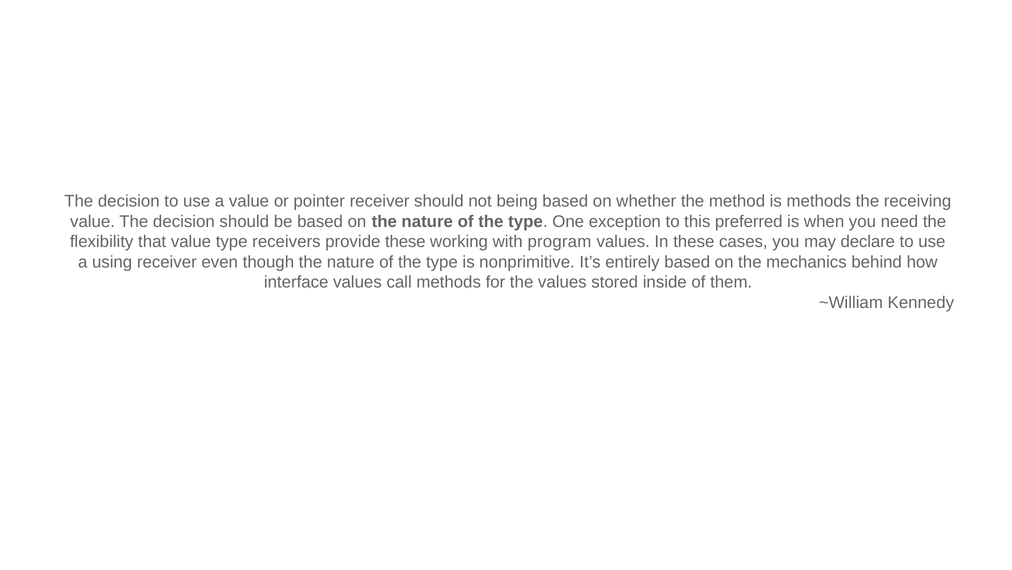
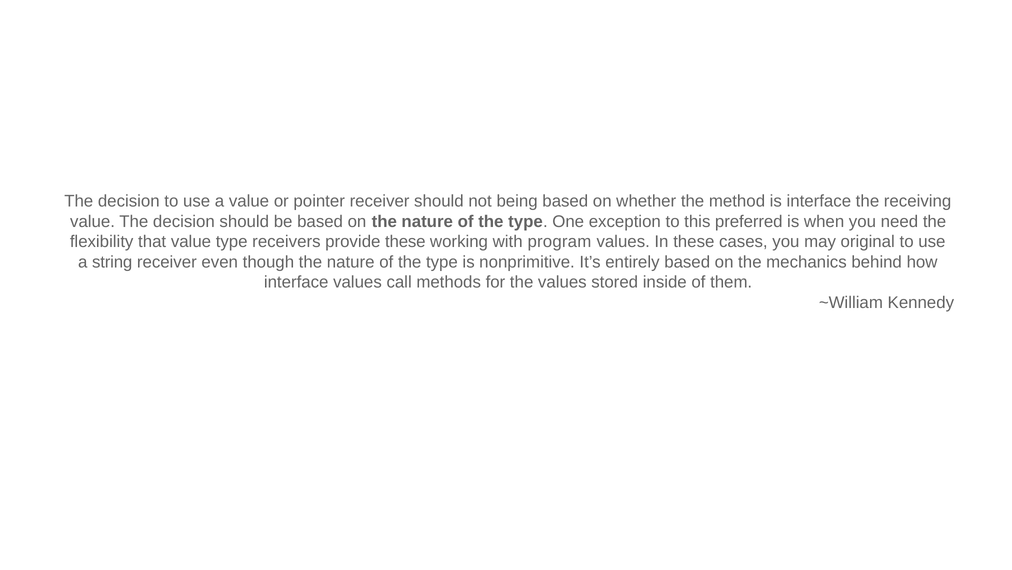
is methods: methods -> interface (819, 201)
declare: declare -> original (868, 242)
using: using -> string (112, 262)
